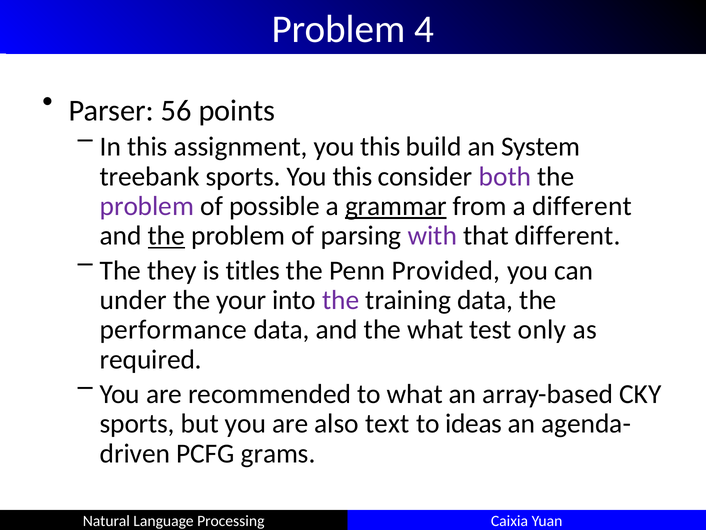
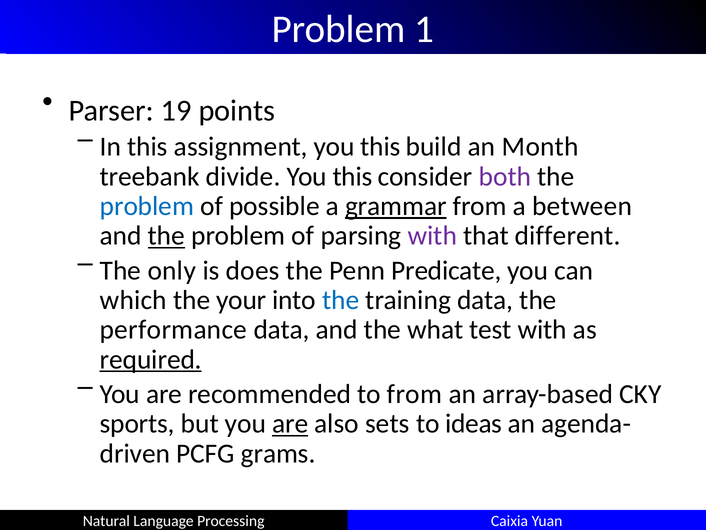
4: 4 -> 1 (424, 30)
56: 56 -> 19 (176, 111)
System: System -> Month (540, 147)
treebank sports: sports -> divide (243, 176)
problem colour: purple -> blue (147, 206)
a different: different -> between (582, 206)
they: they -> only (172, 270)
titles: titles -> does (253, 270)
Provided: Provided -> Predicate (446, 270)
under: under -> which (133, 300)
the colour: purple -> blue (341, 300)
test only: only -> with (542, 330)
required underline: none -> present (151, 359)
to what: what -> from (415, 394)
are underline: none -> present (290, 423)
text: text -> sets (387, 423)
